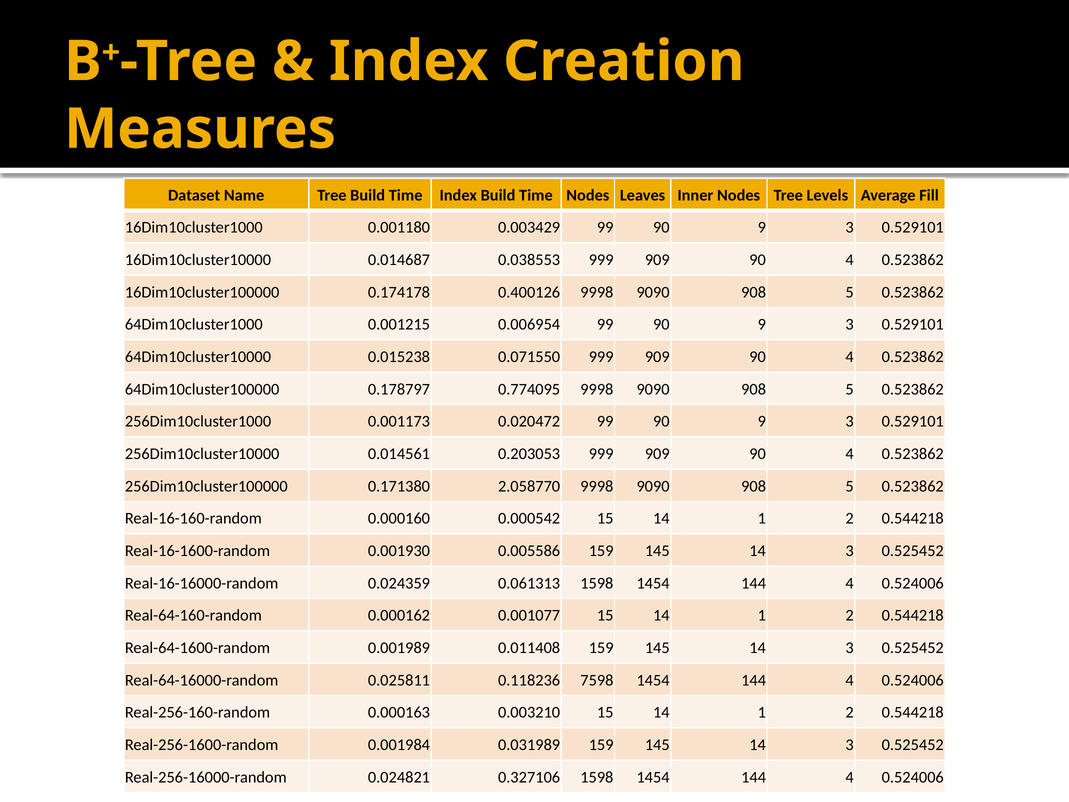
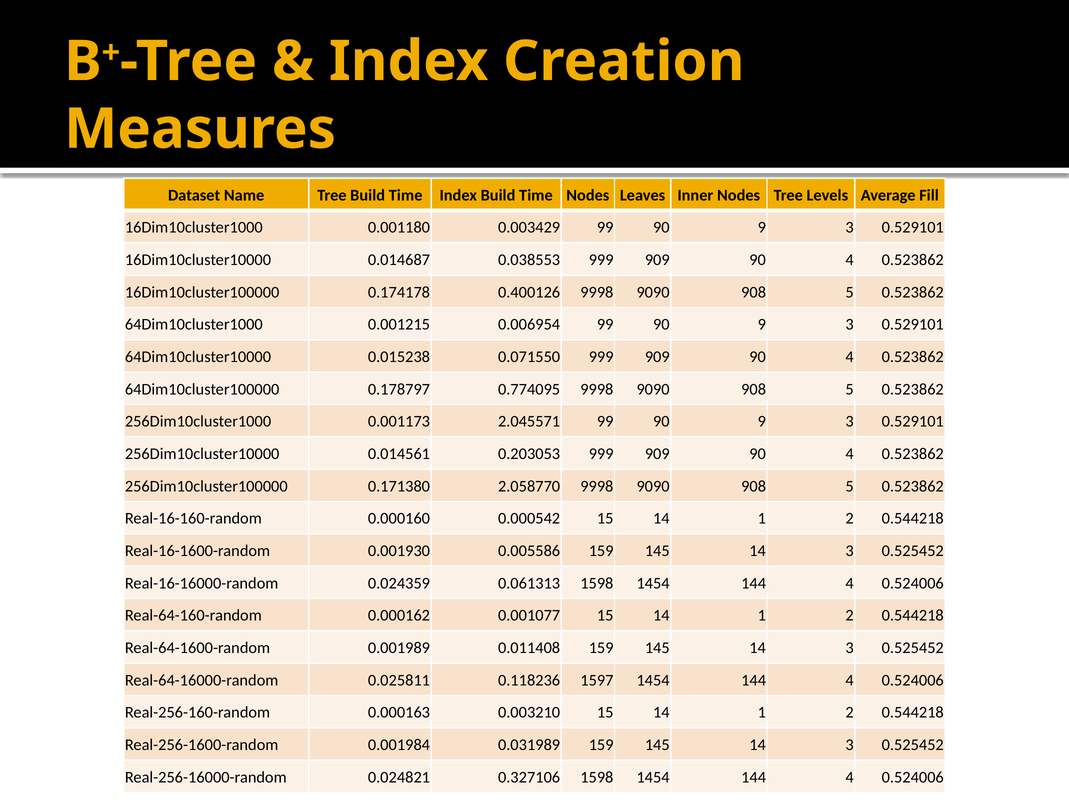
0.020472: 0.020472 -> 2.045571 (529, 421)
7598: 7598 -> 1597 (597, 680)
